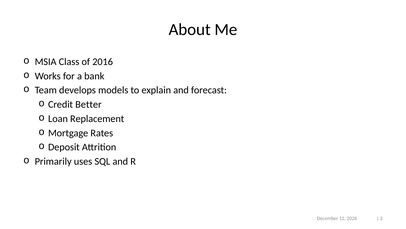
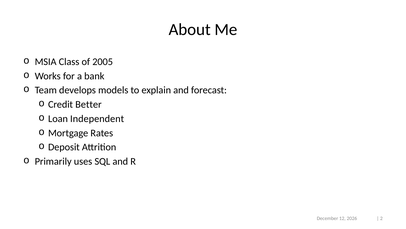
2016: 2016 -> 2005 (103, 62)
Replacement: Replacement -> Independent (97, 118)
